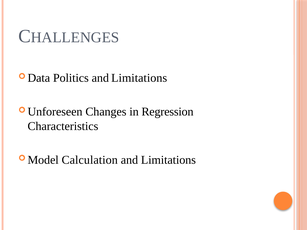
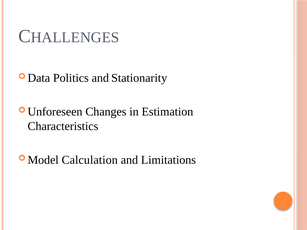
Limitations: Limitations -> Stationarity (139, 78)
Regression: Regression -> Estimation (167, 112)
